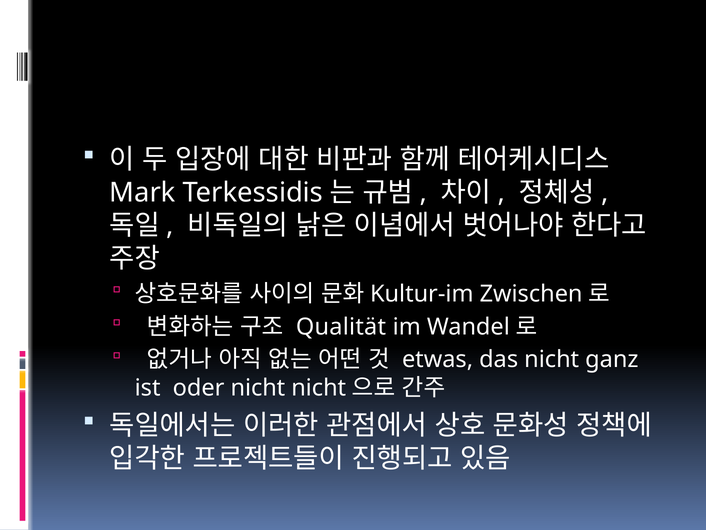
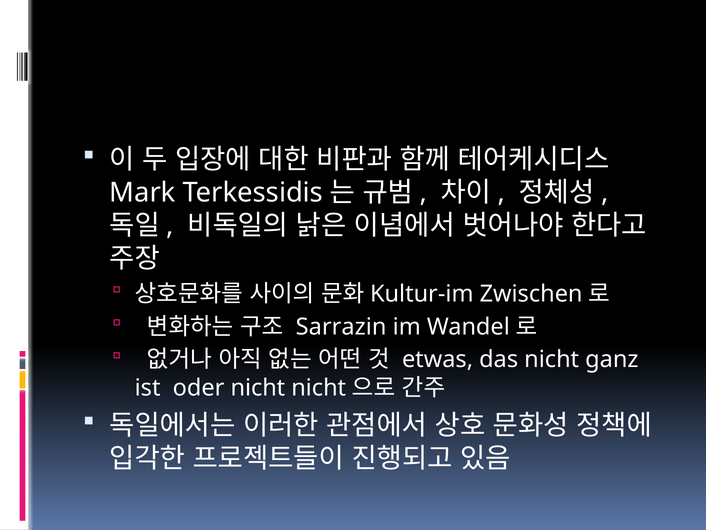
Qualität: Qualität -> Sarrazin (341, 326)
